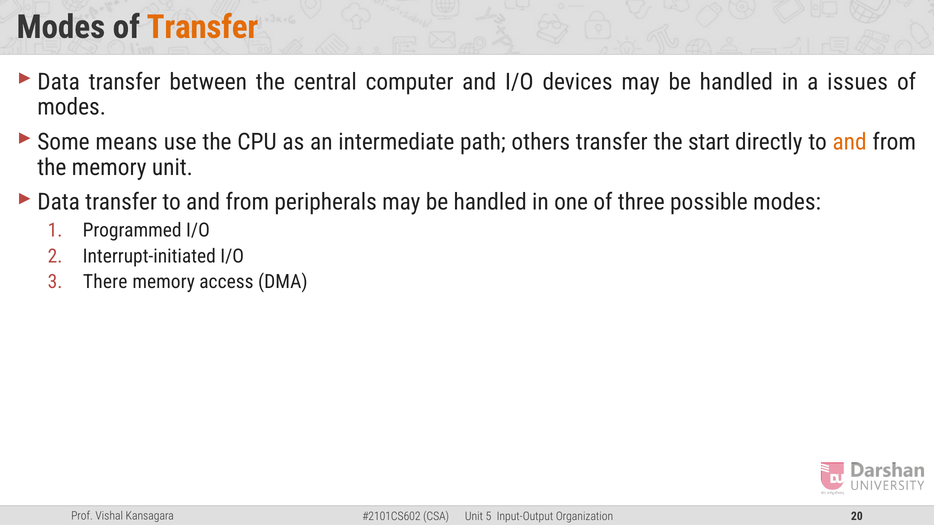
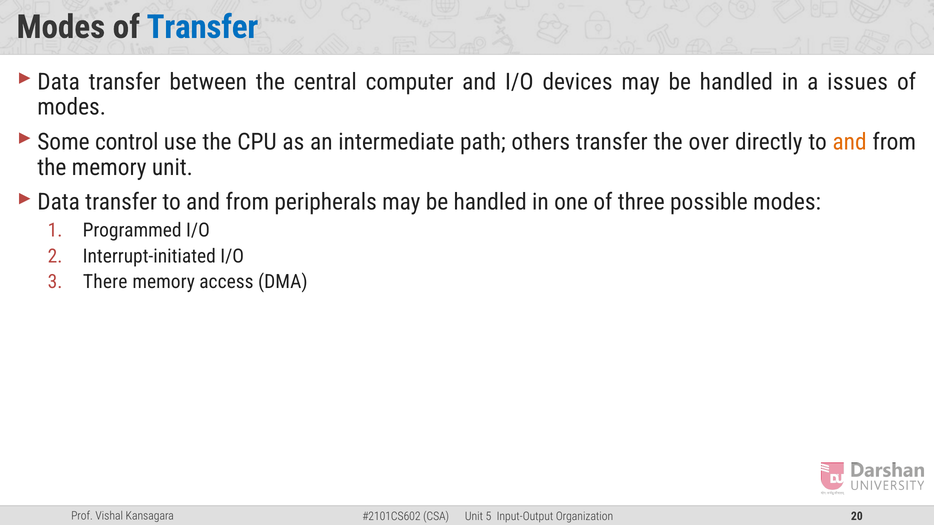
Transfer colour: orange -> blue (202, 27)
means: means -> control (127, 142)
start: start -> over (709, 142)
